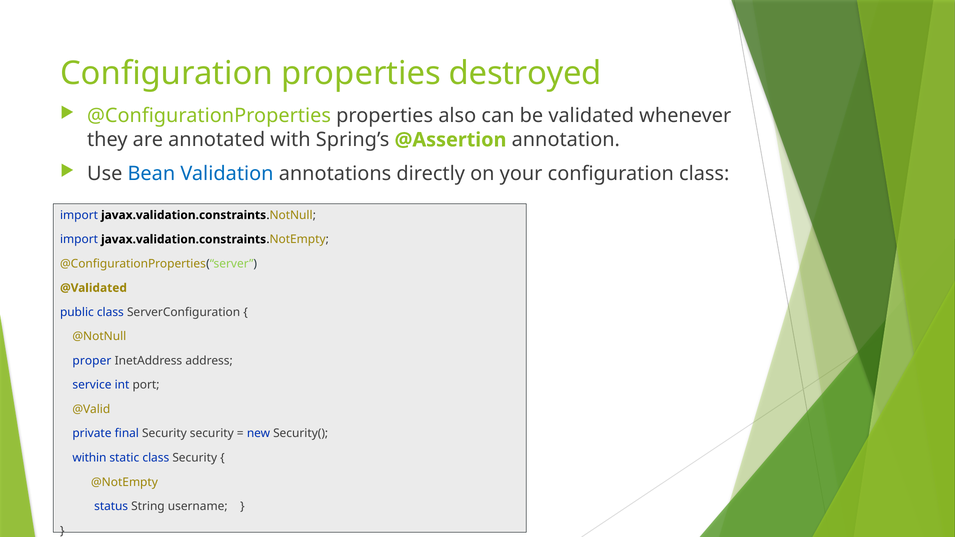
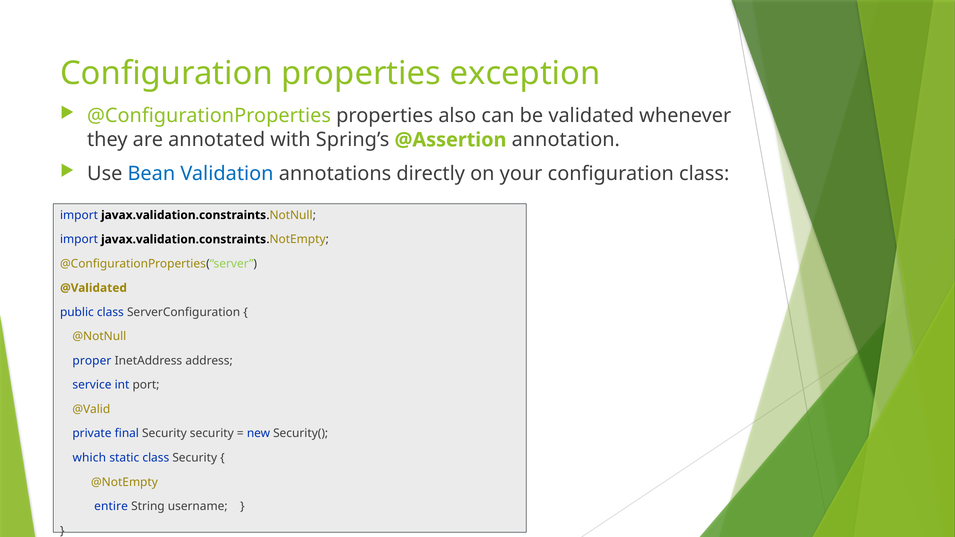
destroyed: destroyed -> exception (525, 73)
within: within -> which (89, 458)
status: status -> entire (111, 507)
